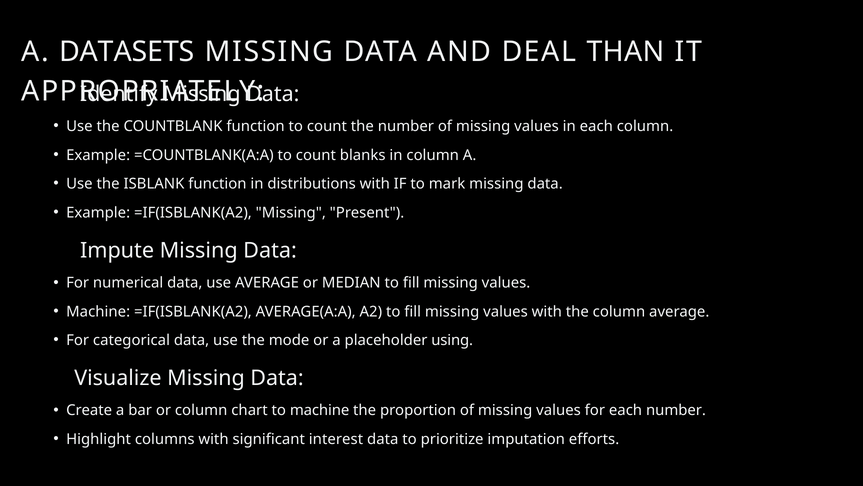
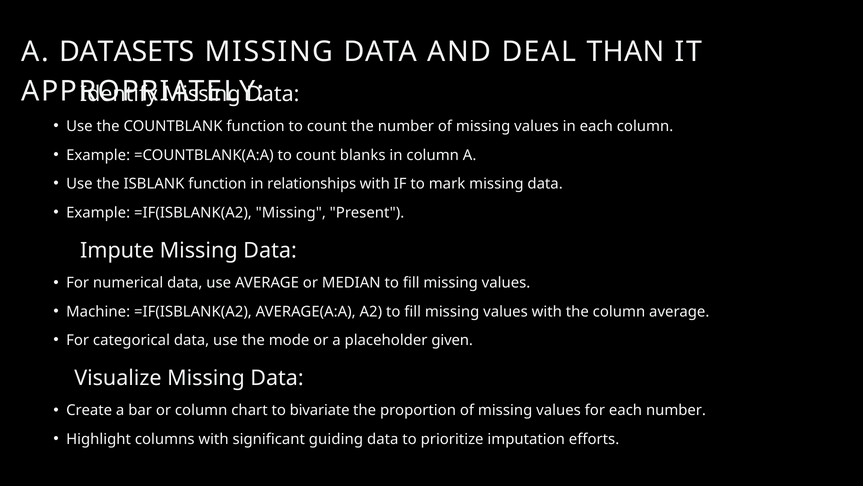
distributions: distributions -> relationships (312, 184)
using: using -> given (452, 340)
to machine: machine -> bivariate (320, 410)
interest: interest -> guiding (336, 439)
